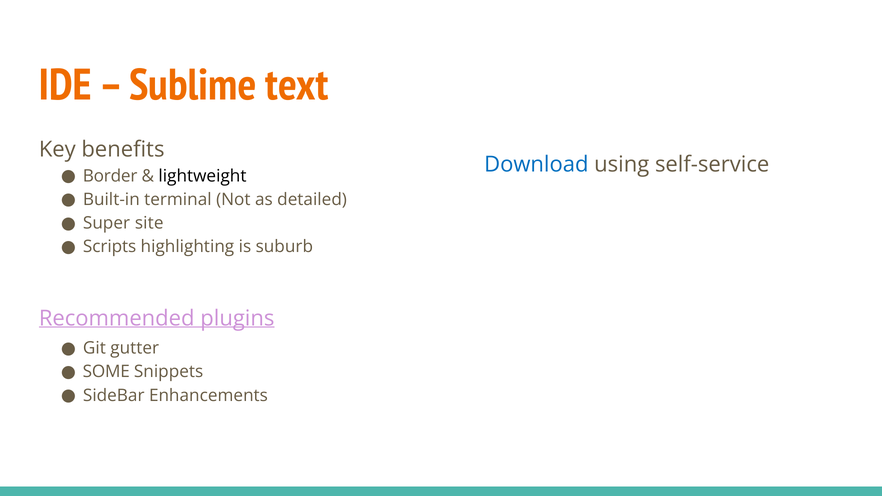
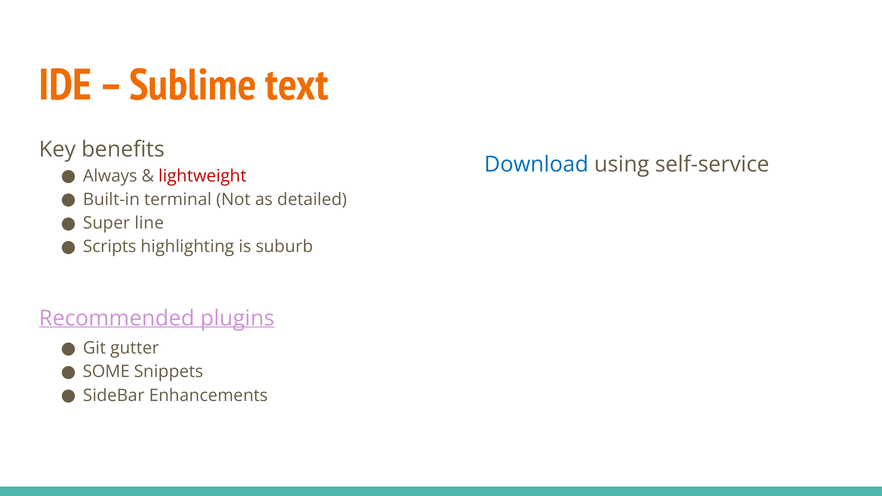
Border: Border -> Always (110, 176)
lightweight colour: black -> red (202, 176)
site: site -> line (149, 223)
